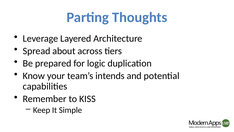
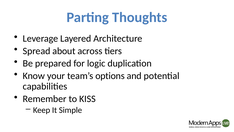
intends: intends -> options (110, 76)
